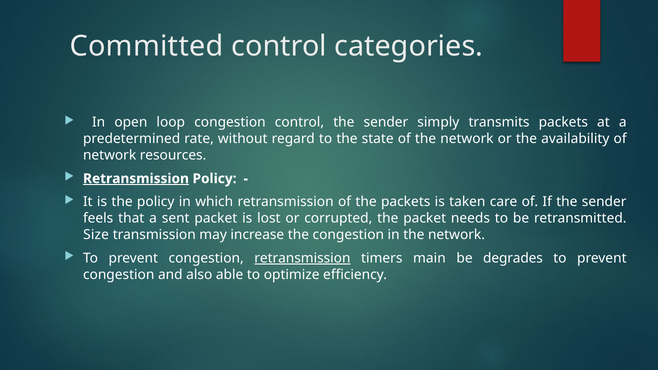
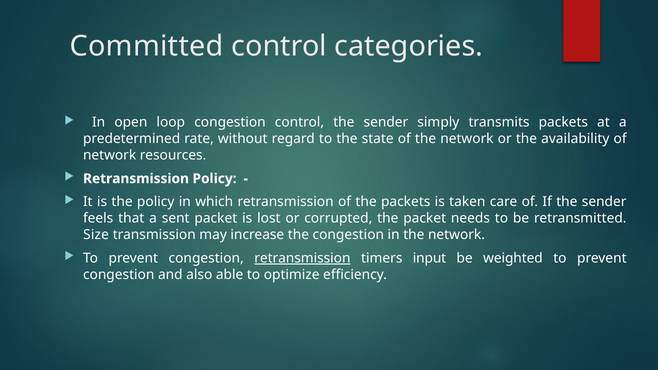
Retransmission underline: present -> none (136, 179)
main: main -> input (430, 258)
degrades: degrades -> weighted (513, 258)
